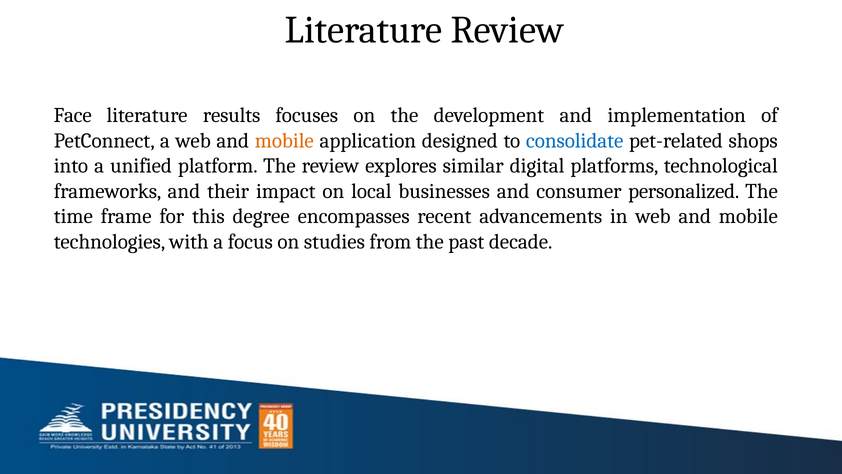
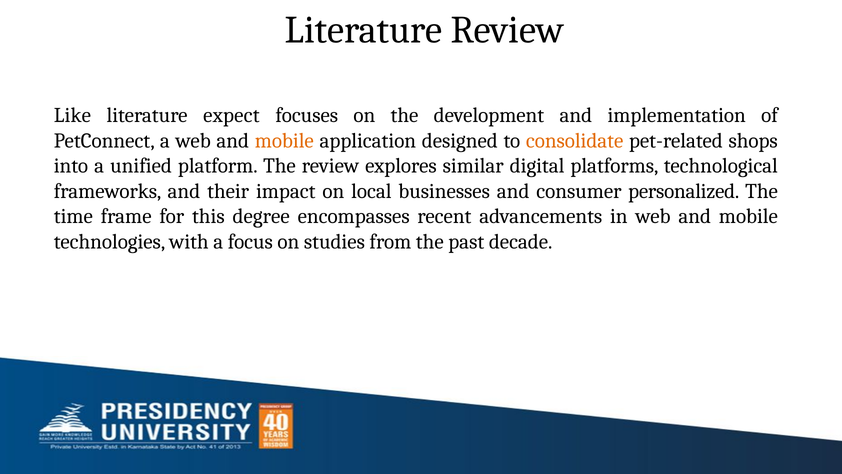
Face: Face -> Like (72, 115)
results: results -> expect (231, 115)
consolidate colour: blue -> orange (575, 140)
